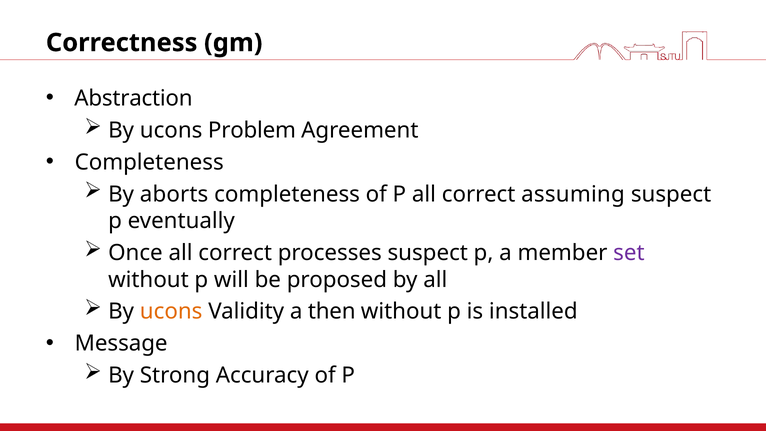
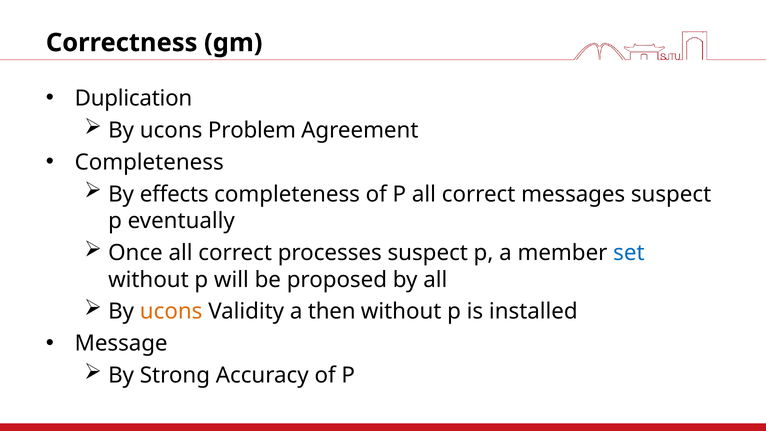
Abstraction: Abstraction -> Duplication (133, 98)
aborts: aborts -> effects (174, 194)
assuming: assuming -> messages (573, 194)
set colour: purple -> blue (629, 253)
